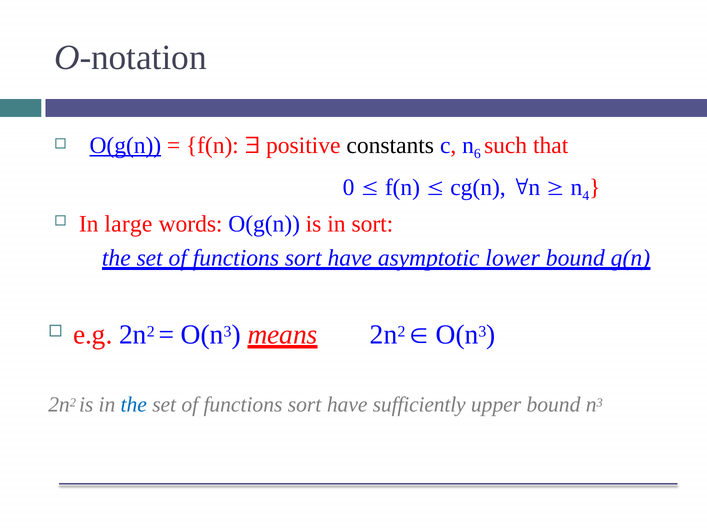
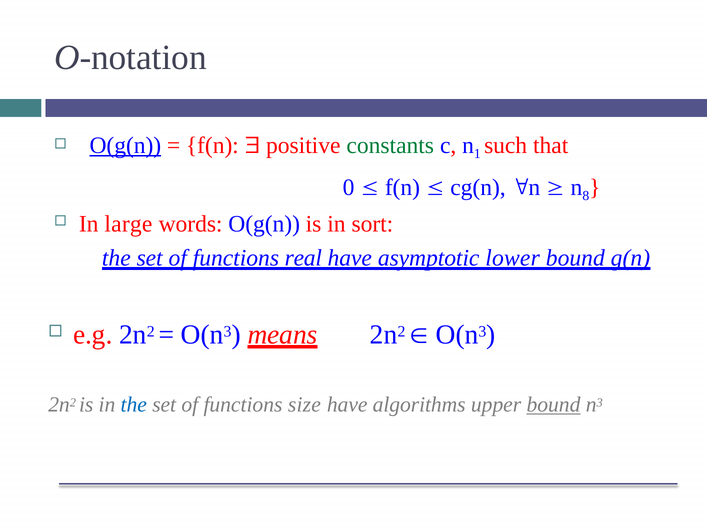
constants colour: black -> green (390, 145)
6: 6 -> 1 (477, 153)
4: 4 -> 8 (586, 195)
sort: sort -> real (303, 258)
sort: sort -> size (304, 404)
sufficiently: sufficiently -> algorithms (419, 404)
bound underline: none -> present (553, 404)
